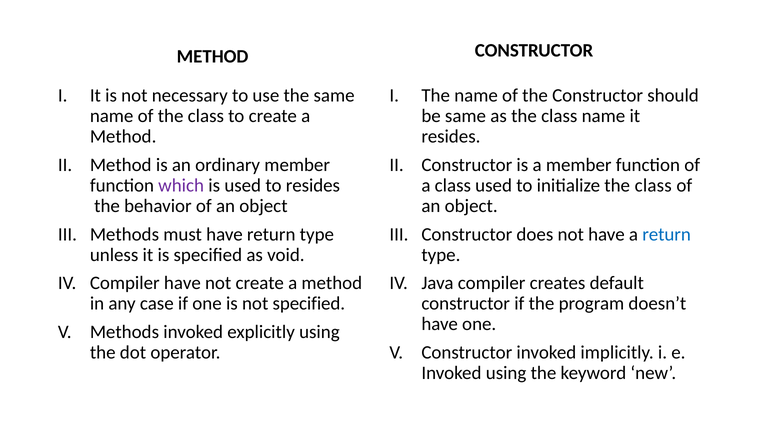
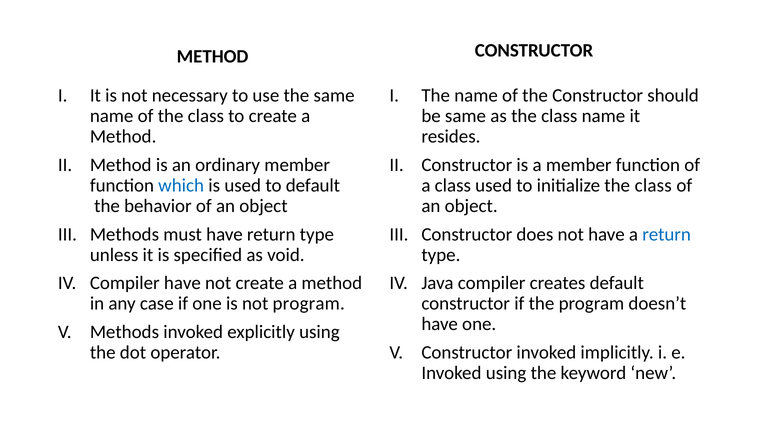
which colour: purple -> blue (181, 185)
to resides: resides -> default (313, 185)
not specified: specified -> program (309, 303)
